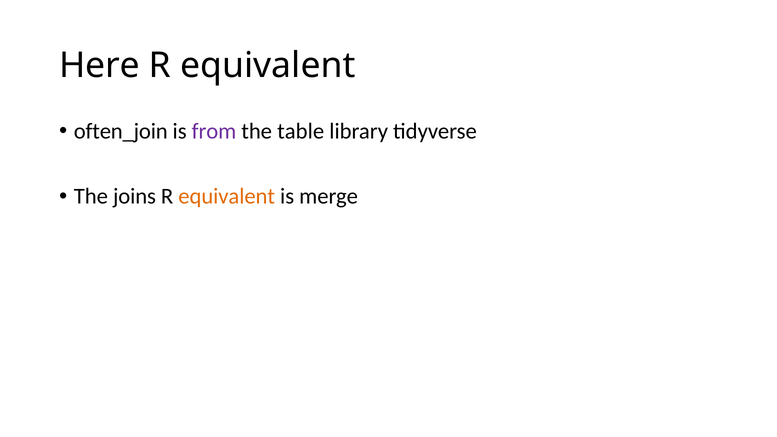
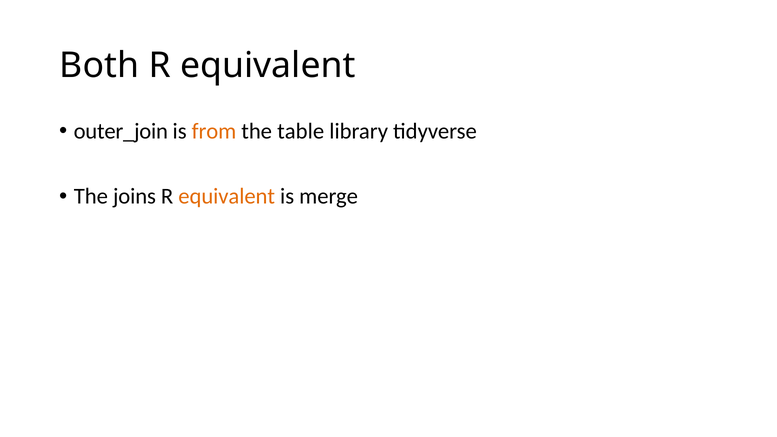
Here: Here -> Both (99, 65)
often_join: often_join -> outer_join (121, 131)
from colour: purple -> orange (214, 131)
